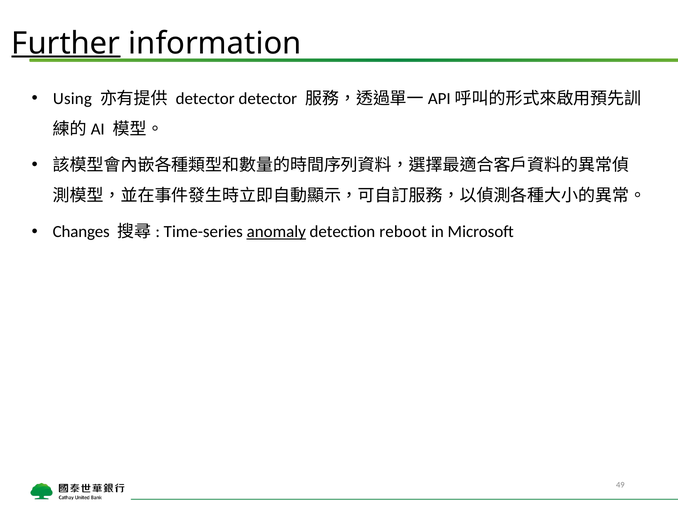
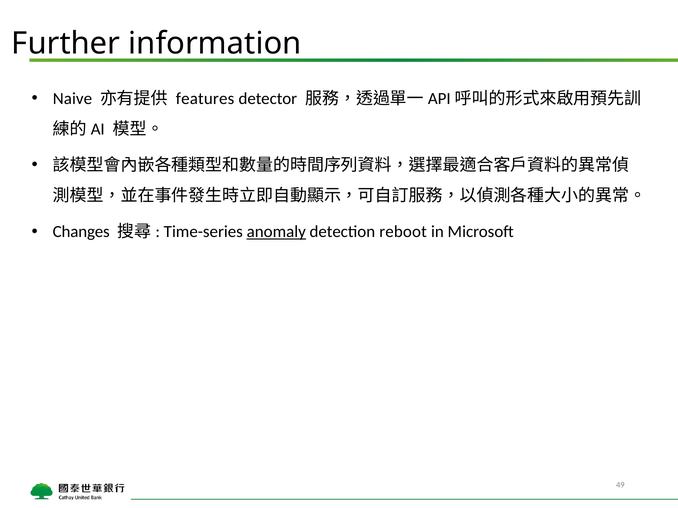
Further underline: present -> none (66, 43)
Using: Using -> Naive (72, 99)
detector: detector -> features (205, 99)
